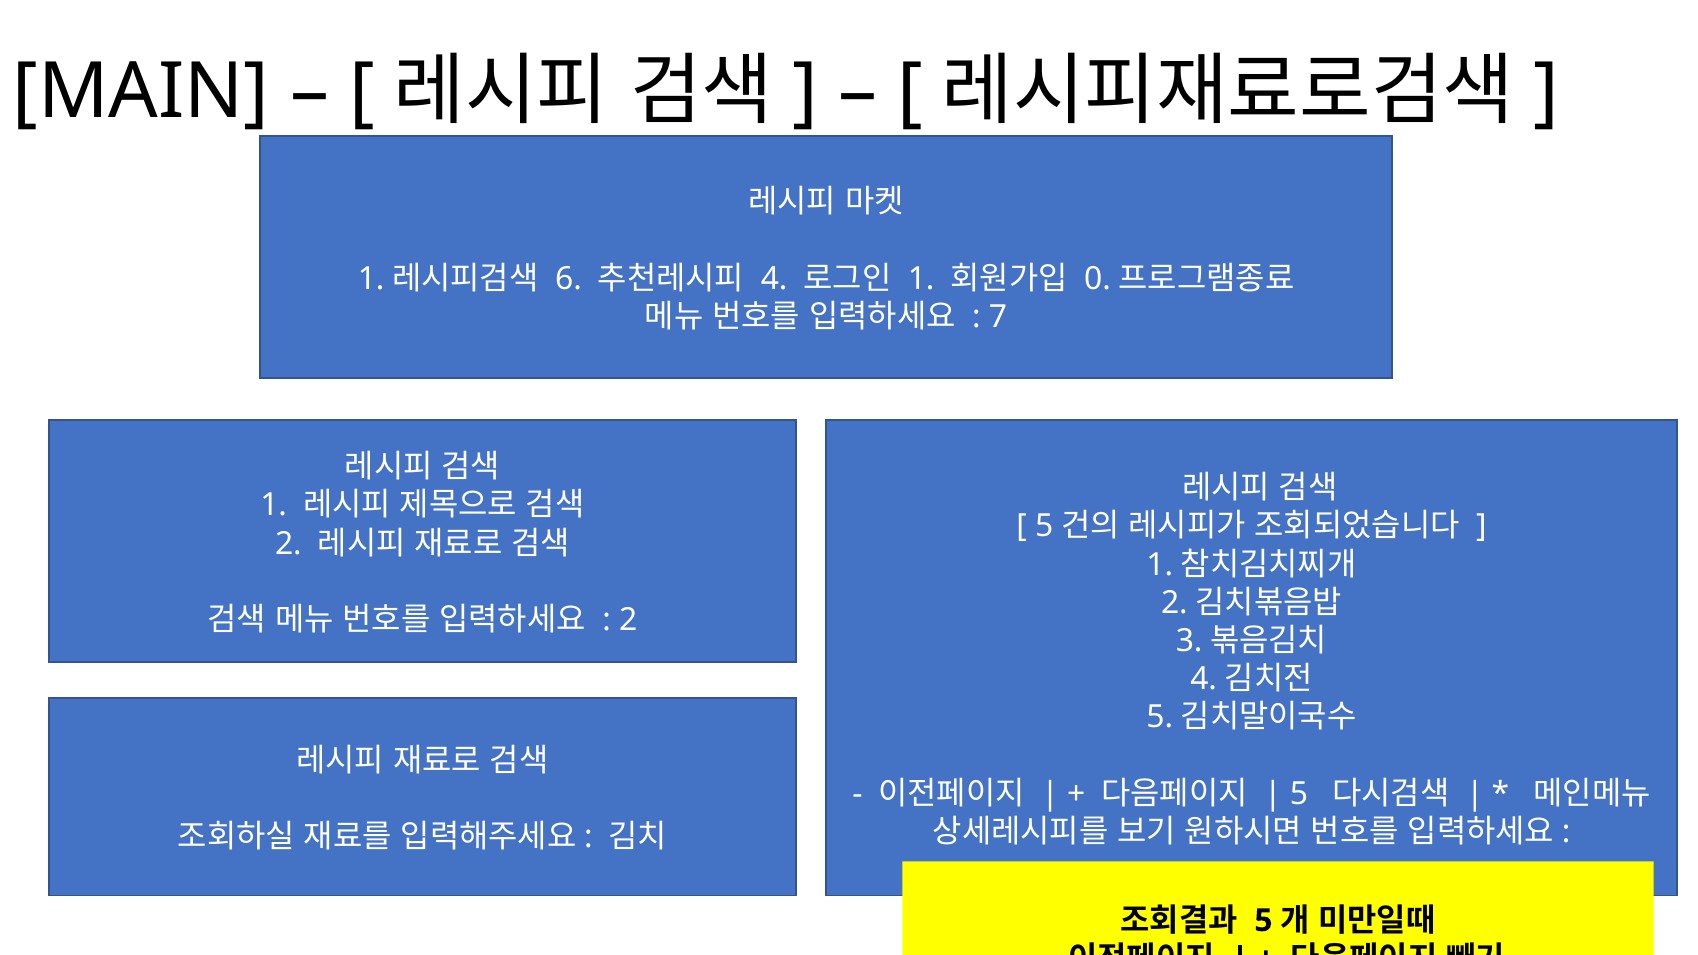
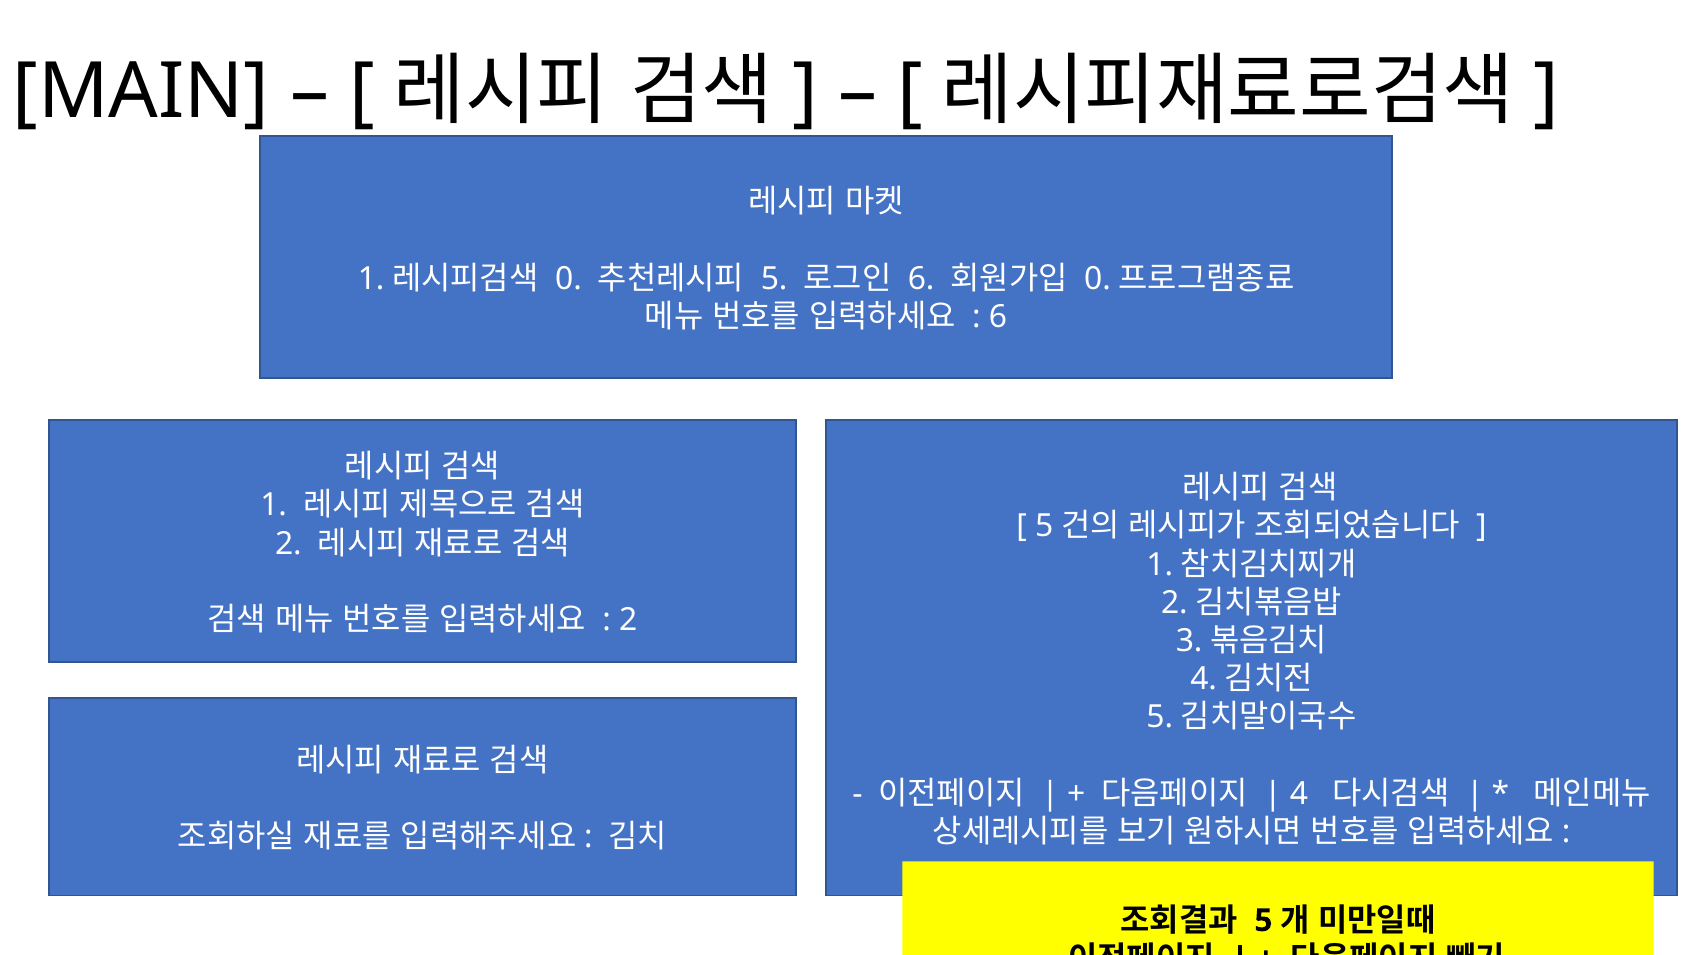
6: 6 -> 0 (568, 279)
4: 4 -> 5 (774, 279)
1: 1 -> 6 (921, 279)
7: 7 -> 6 (998, 317)
5: 5 -> 4 (1299, 794)
